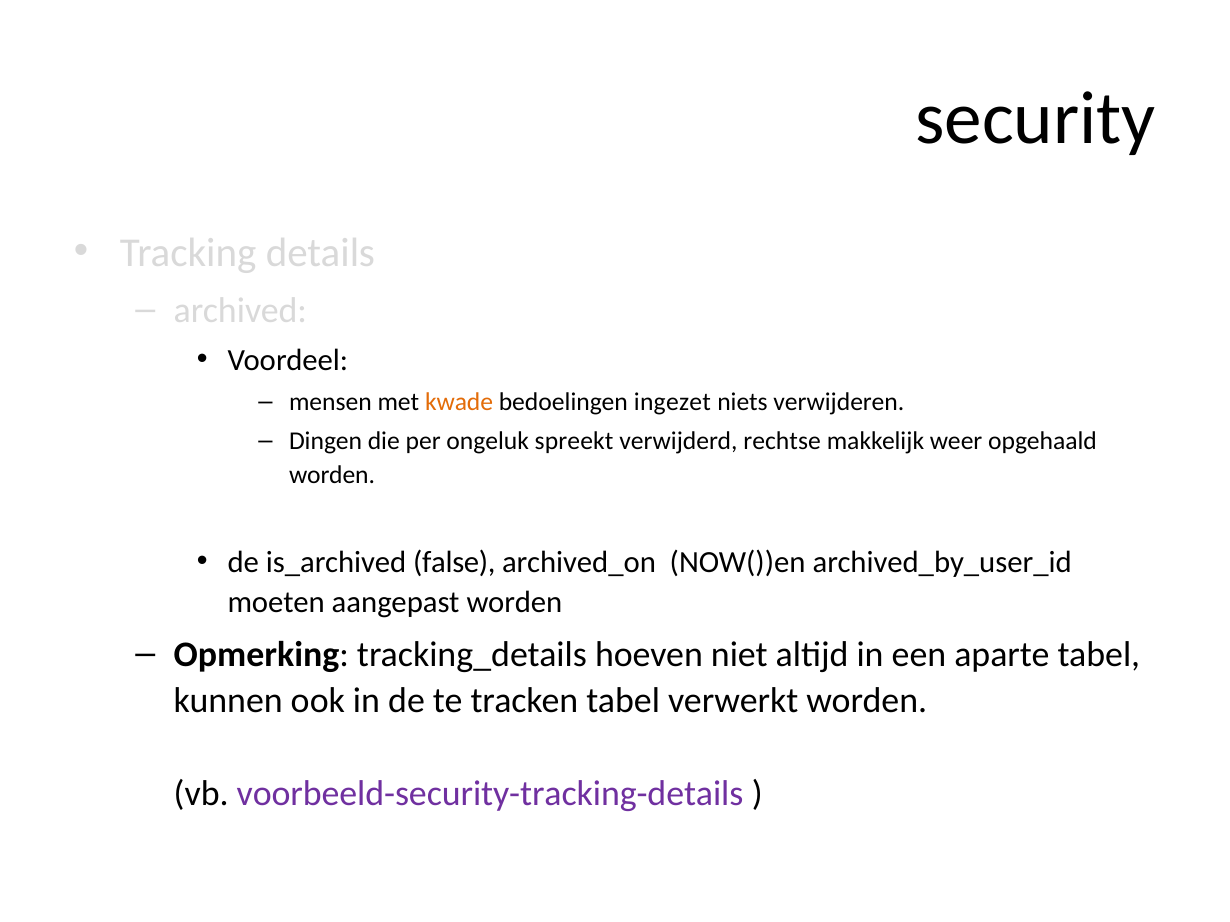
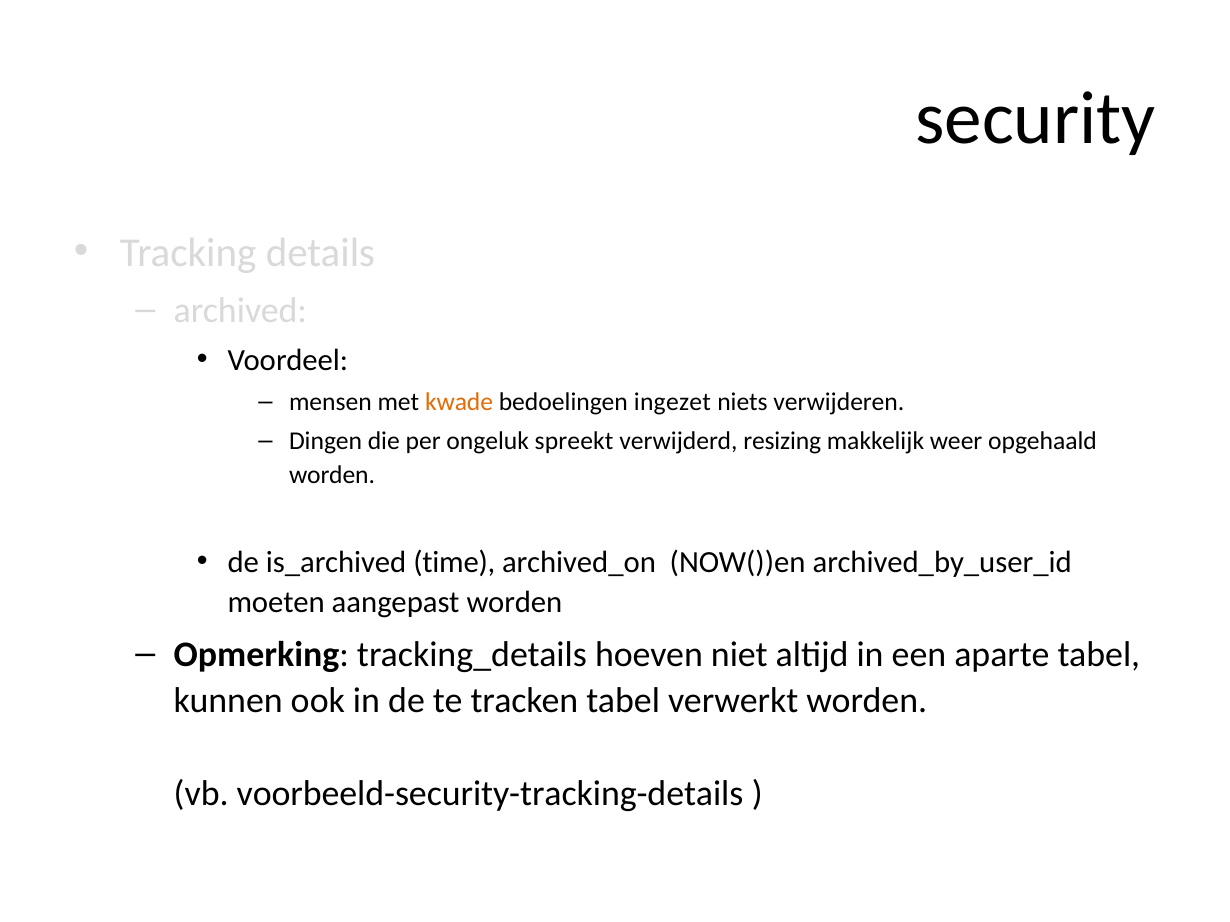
rechtse: rechtse -> resizing (782, 442)
false: false -> time (454, 562)
voorbeeld-security-tracking-details colour: purple -> black (490, 794)
